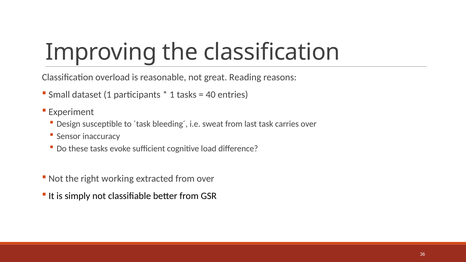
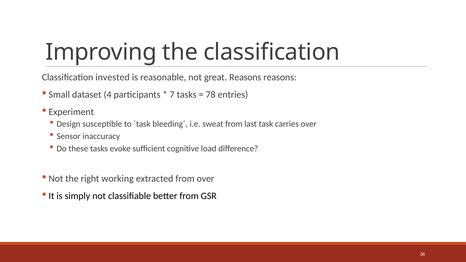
overload: overload -> invested (113, 77)
great Reading: Reading -> Reasons (245, 77)
dataset 1: 1 -> 4 (108, 95)
1: 1 -> 7 (172, 95)
40: 40 -> 78 (211, 95)
